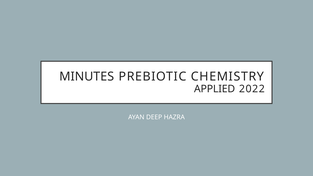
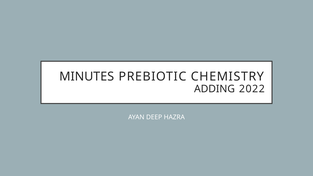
APPLIED: APPLIED -> ADDING (215, 89)
